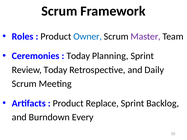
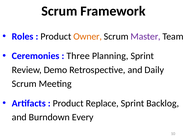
Owner colour: blue -> orange (88, 36)
Today: Today -> Three (78, 56)
Review Today: Today -> Demo (55, 70)
